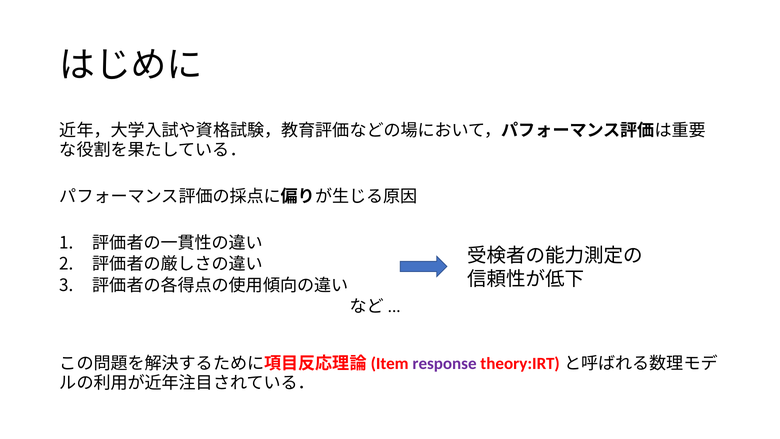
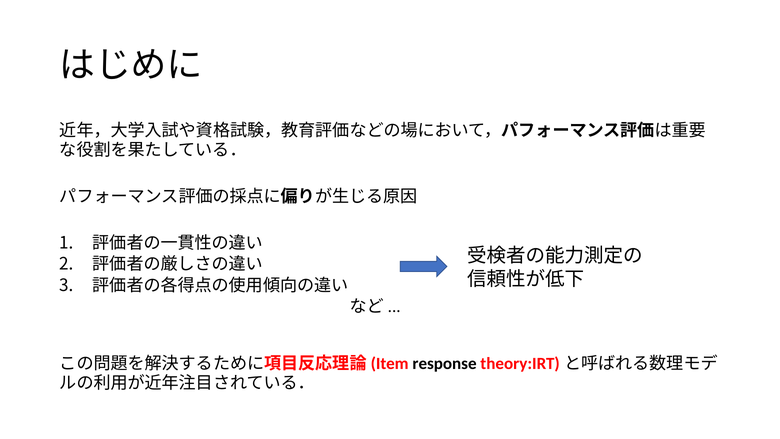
response colour: purple -> black (445, 363)
